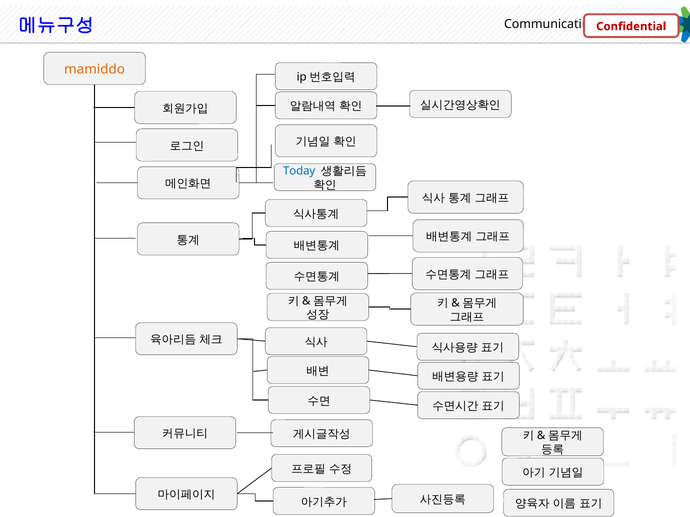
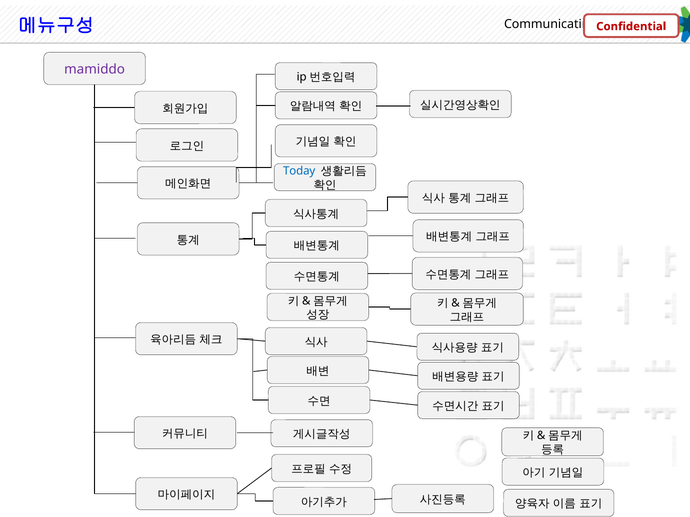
mamiddo colour: orange -> purple (95, 69)
